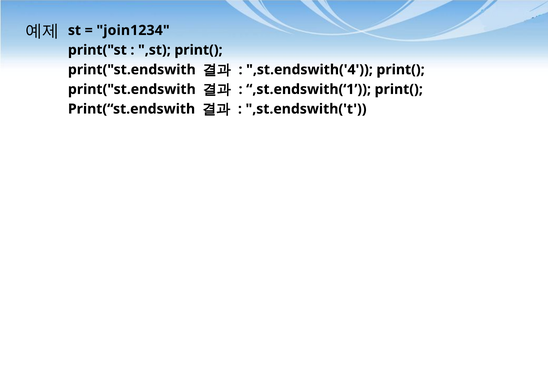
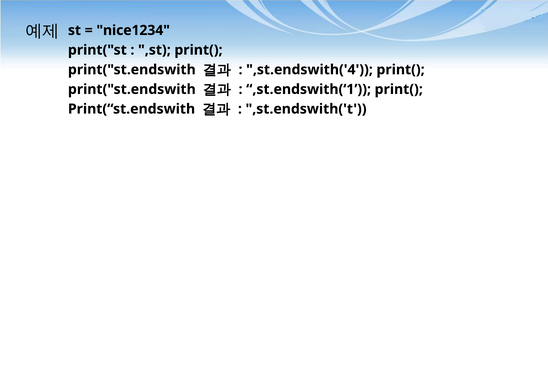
join1234: join1234 -> nice1234 (133, 30)
